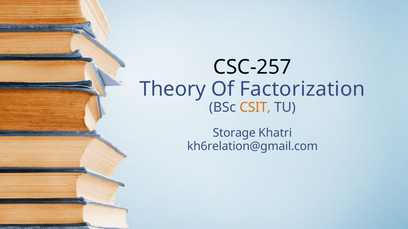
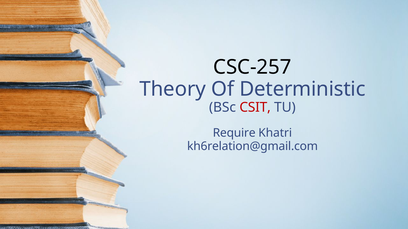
Factorization: Factorization -> Deterministic (302, 89)
CSIT colour: orange -> red (255, 108)
Storage: Storage -> Require (234, 133)
